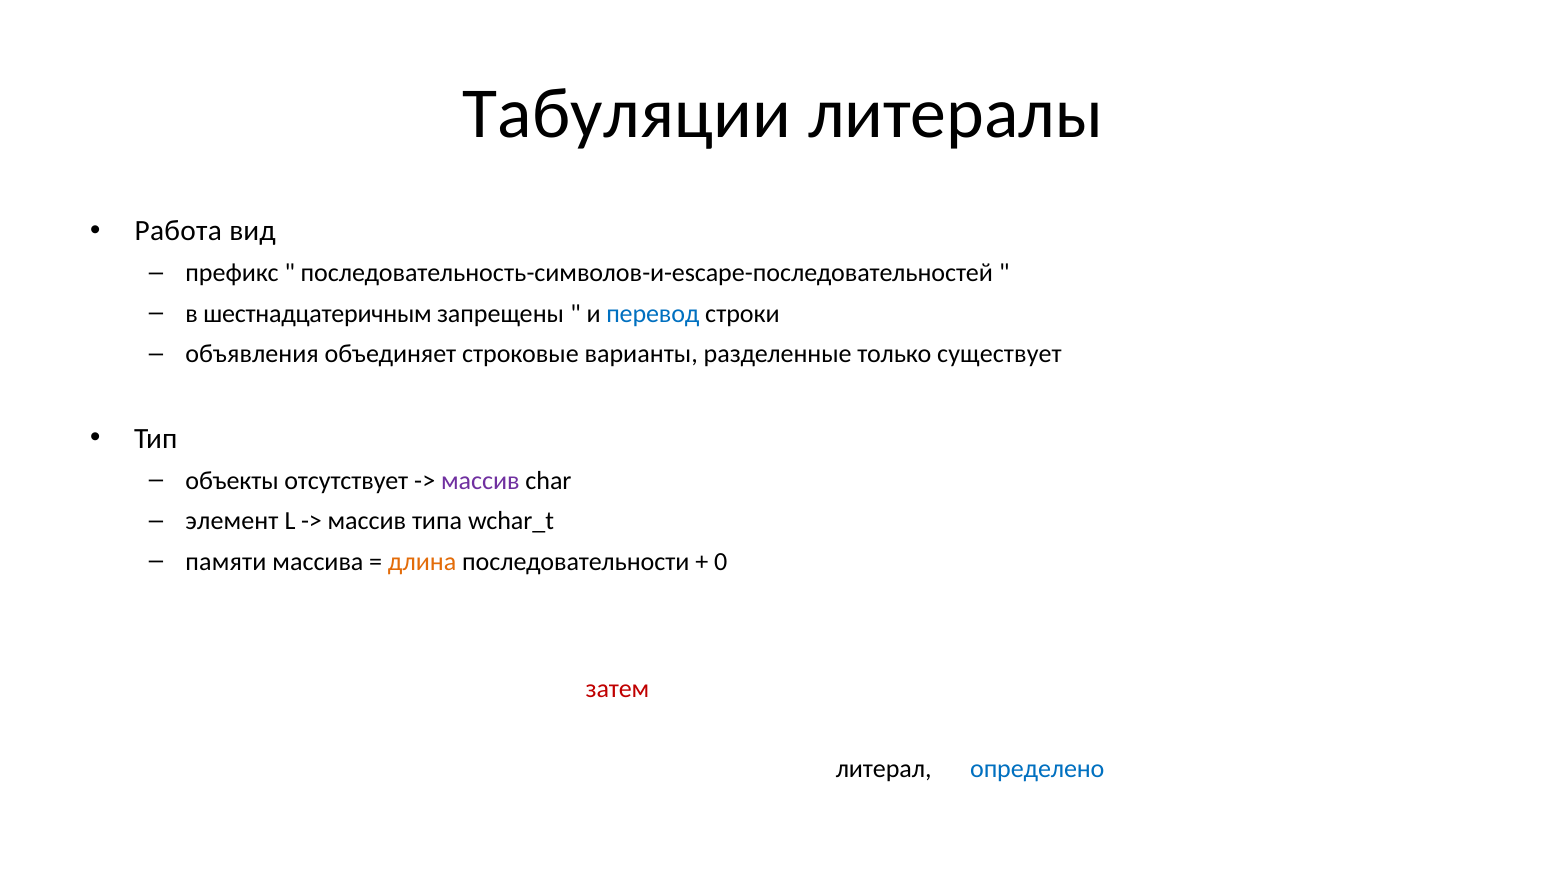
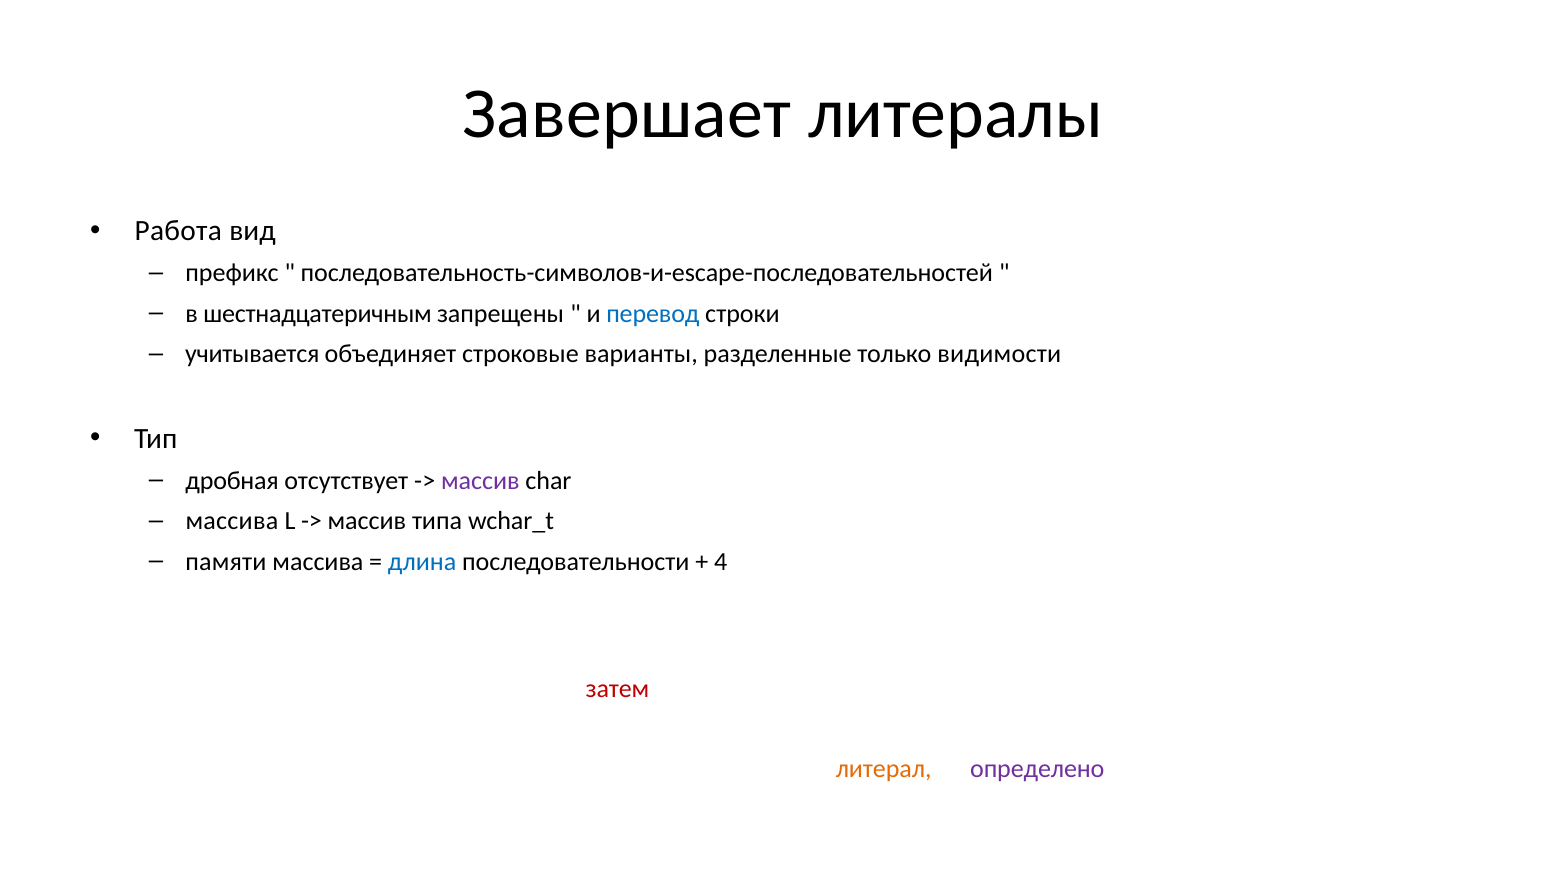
Табуляции: Табуляции -> Завершает (627, 114)
объявления: объявления -> учитывается (252, 354)
существует: существует -> видимости (999, 354)
объекты: объекты -> дробная (232, 481)
элемент: элемент -> массива (232, 521)
длина colour: orange -> blue (422, 562)
0: 0 -> 4 (721, 562)
литерал colour: black -> orange (884, 769)
определено colour: blue -> purple (1037, 769)
